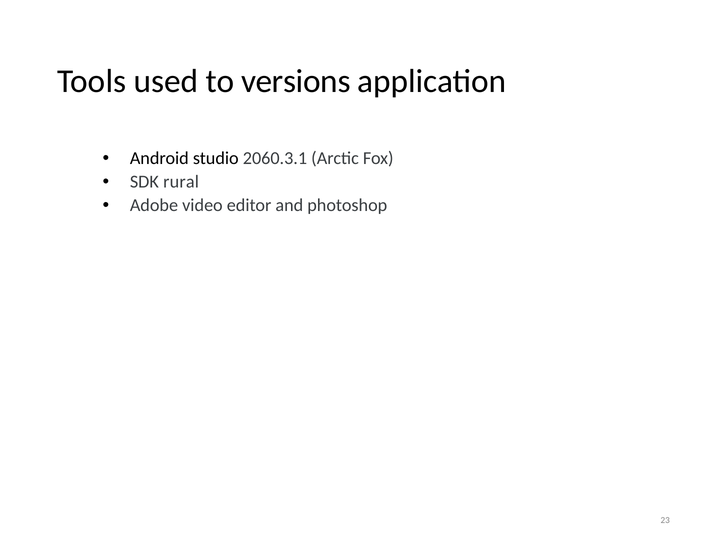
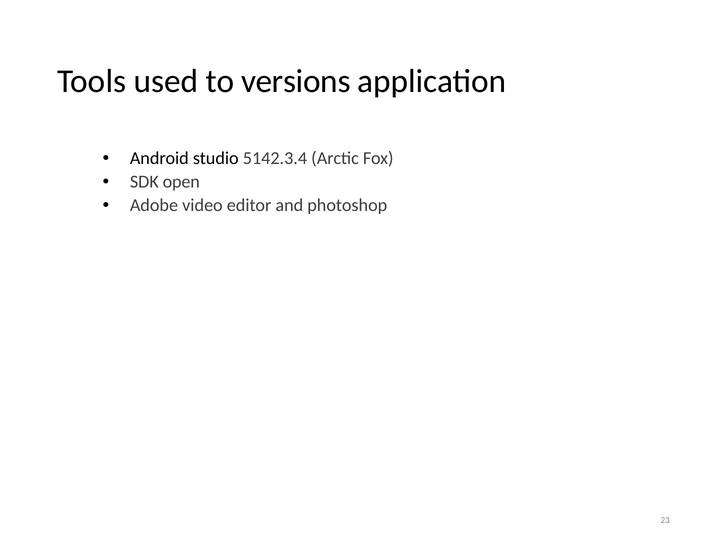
2060.3.1: 2060.3.1 -> 5142.3.4 (275, 158)
rural: rural -> open (181, 182)
